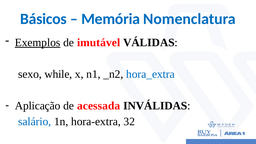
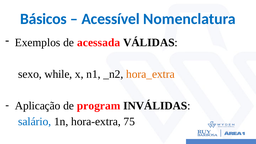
Memória: Memória -> Acessível (111, 19)
Exemplos underline: present -> none (38, 43)
imutável: imutável -> acessada (99, 43)
hora_extra colour: blue -> orange (150, 74)
acessada: acessada -> program (99, 106)
32: 32 -> 75 (129, 121)
